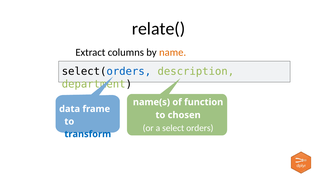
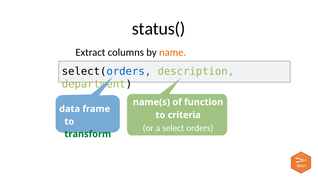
relate(: relate( -> status( (159, 29)
chosen: chosen -> criteria (184, 115)
transform colour: blue -> green (88, 134)
